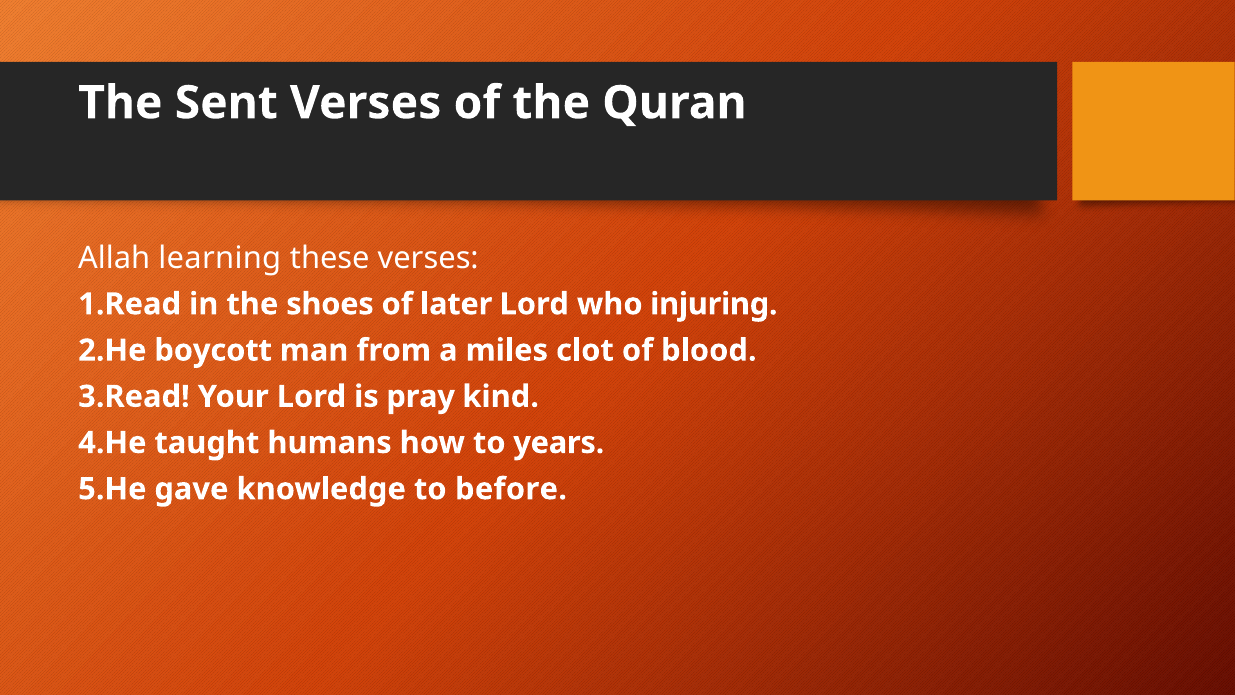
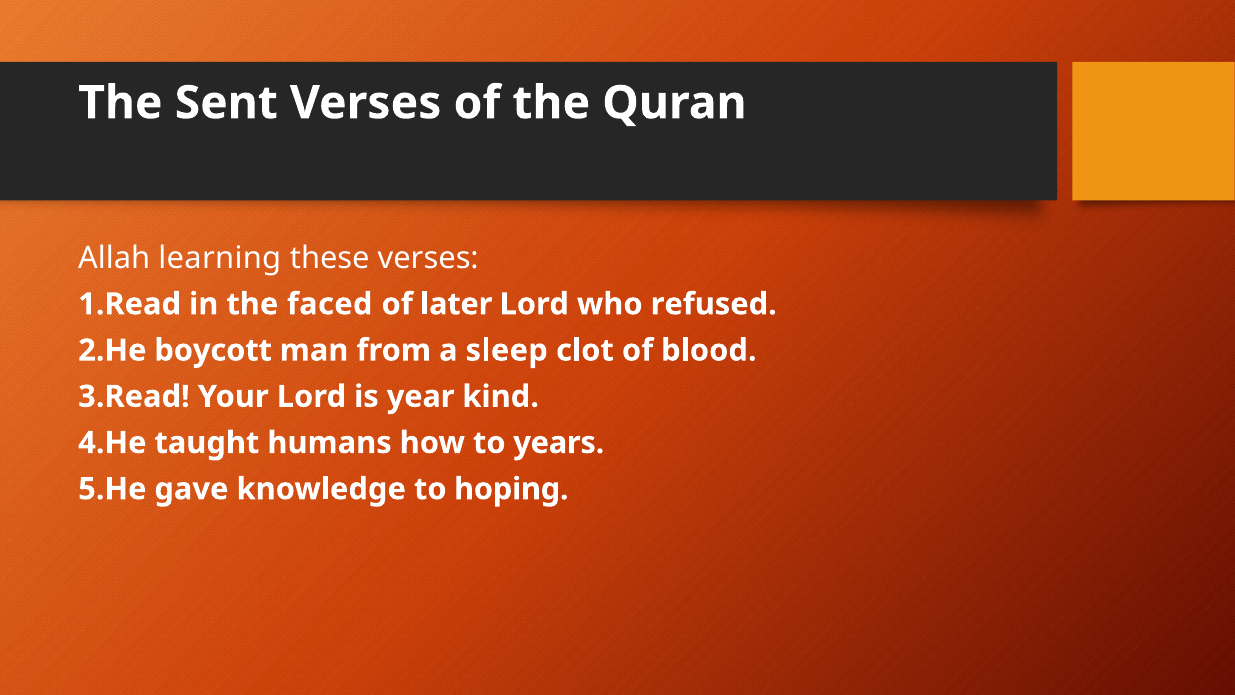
shoes: shoes -> faced (330, 304)
injuring: injuring -> refused (714, 304)
miles: miles -> sleep (507, 350)
pray: pray -> year (421, 396)
before: before -> hoping (511, 489)
